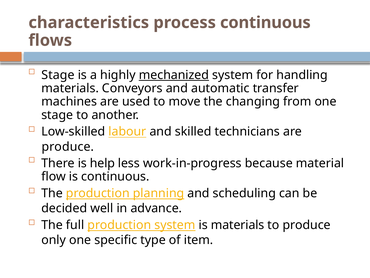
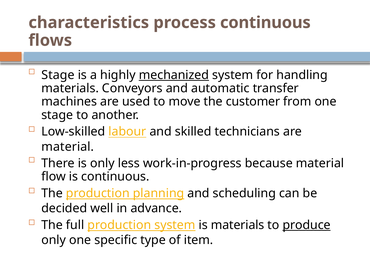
changing: changing -> customer (253, 101)
produce: produce -> material (68, 146)
is help: help -> only (102, 163)
produce underline: none -> present (307, 225)
